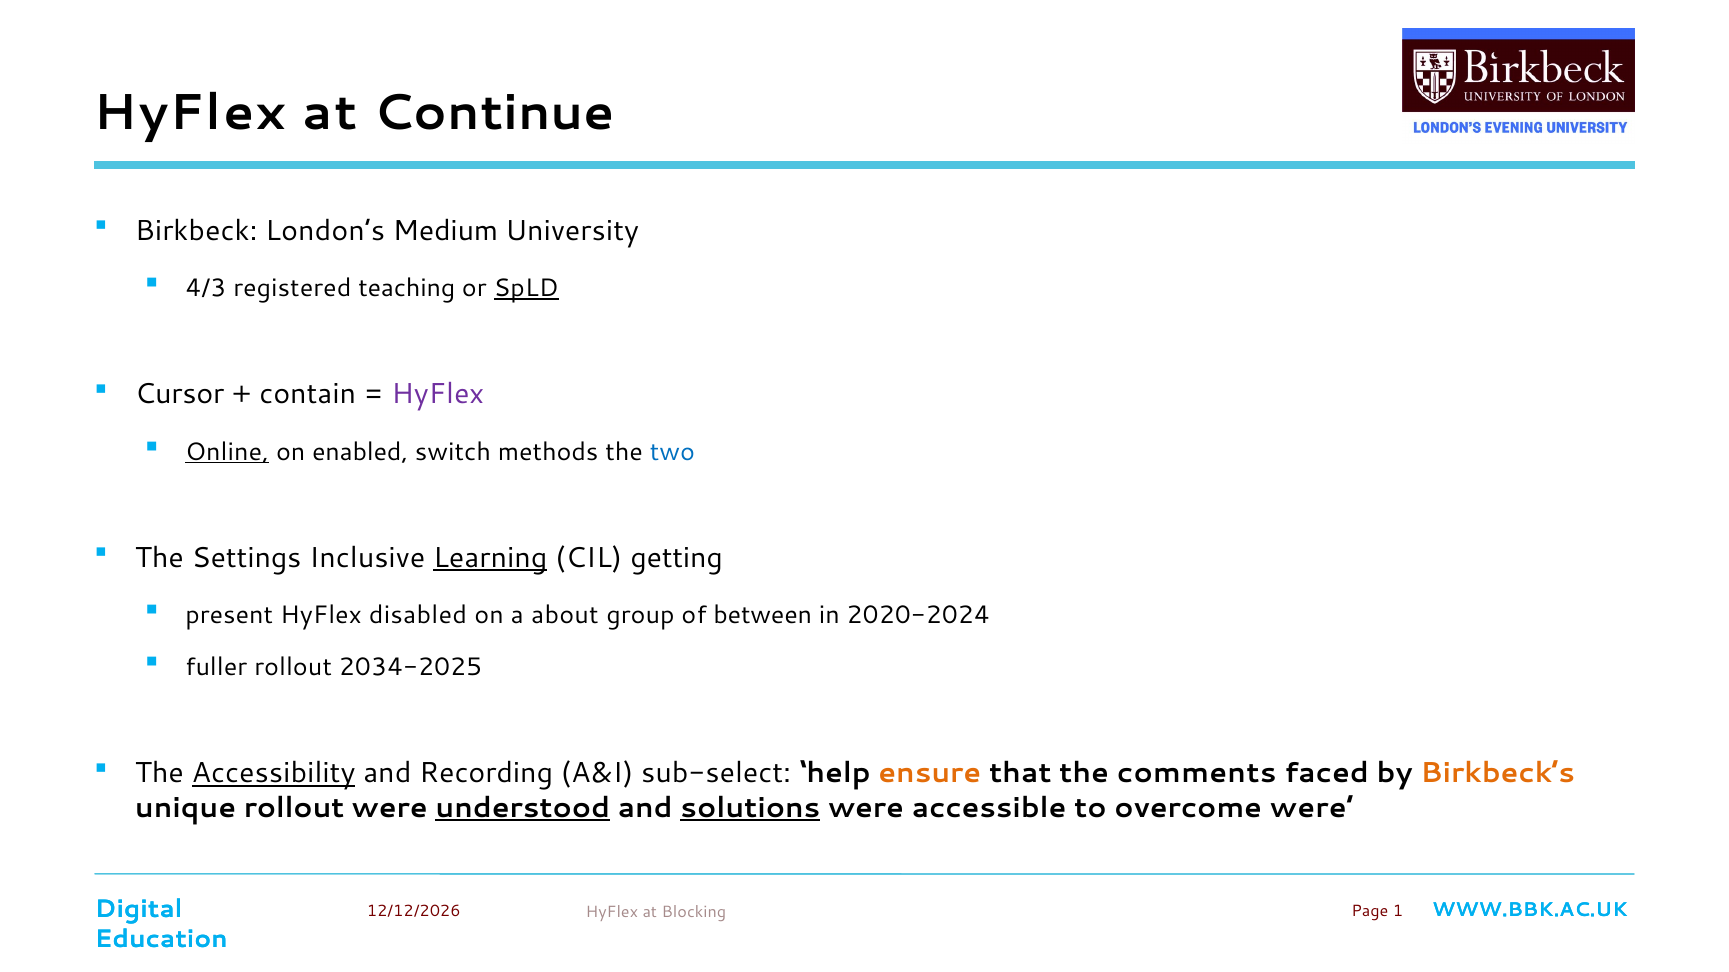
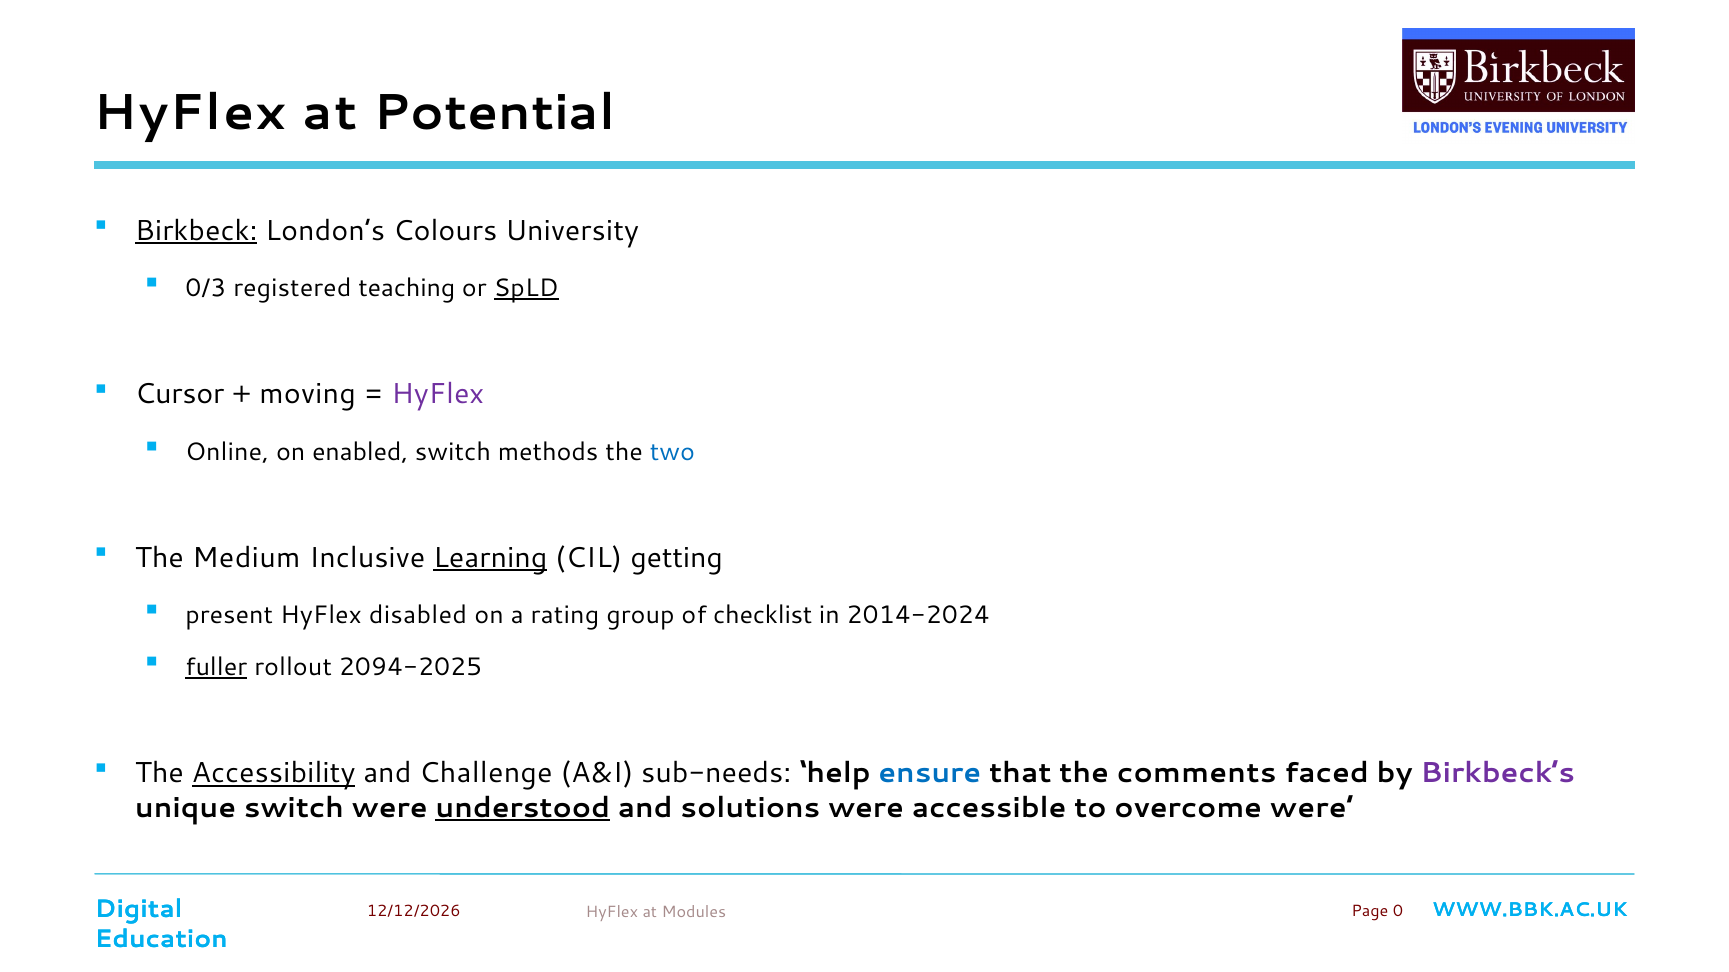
Continue: Continue -> Potential (495, 113)
Birkbeck underline: none -> present (196, 231)
Medium: Medium -> Colours (445, 231)
4/3: 4/3 -> 0/3 (206, 288)
contain: contain -> moving (308, 395)
Online underline: present -> none (227, 452)
Settings: Settings -> Medium (246, 558)
about: about -> rating (565, 616)
between: between -> checklist (763, 616)
2020-2024: 2020-2024 -> 2014-2024 (918, 616)
fuller underline: none -> present (216, 668)
2034-2025: 2034-2025 -> 2094-2025 (411, 668)
Recording: Recording -> Challenge (486, 774)
sub-select: sub-select -> sub-needs (716, 774)
ensure colour: orange -> blue (930, 774)
Birkbeck’s colour: orange -> purple (1498, 774)
unique rollout: rollout -> switch (294, 808)
solutions underline: present -> none (750, 808)
1: 1 -> 0 (1398, 912)
Blocking: Blocking -> Modules (694, 913)
